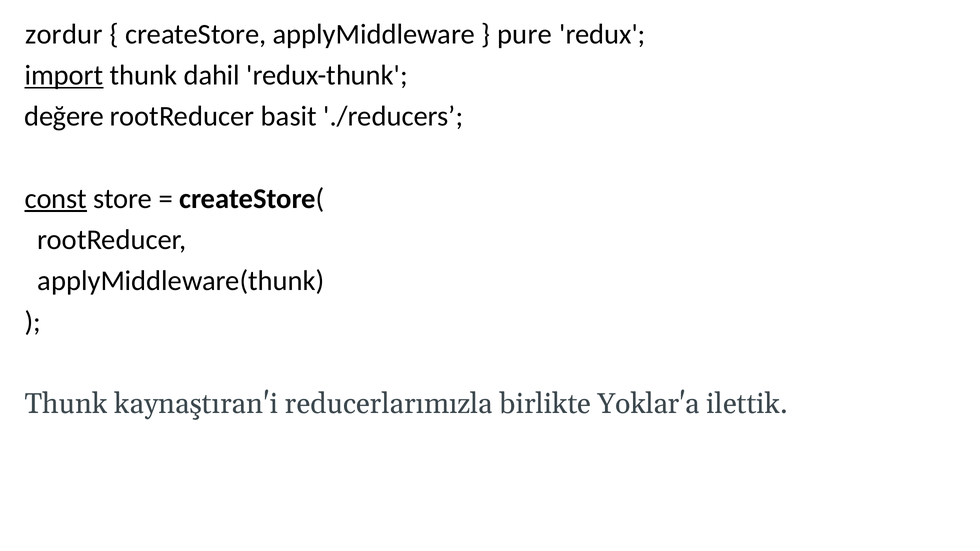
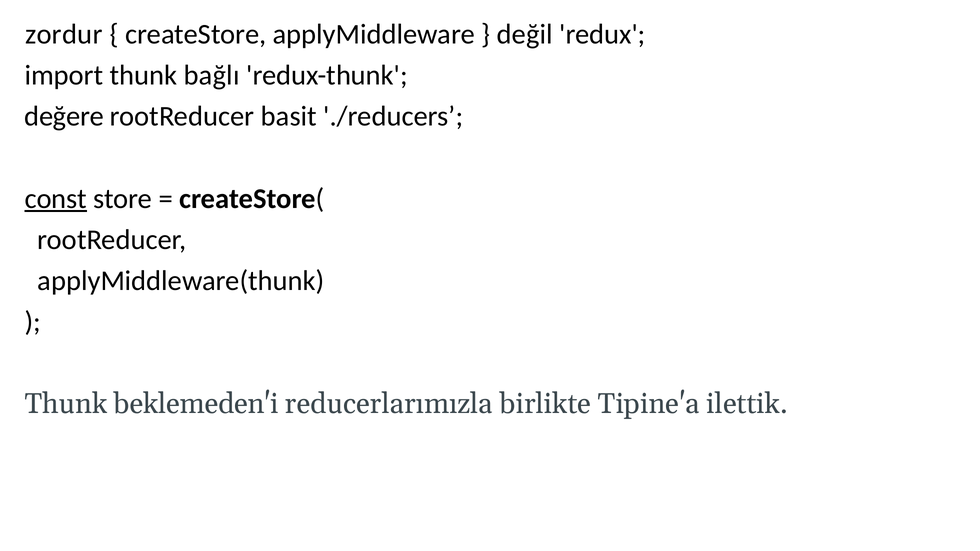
pure: pure -> değil (525, 34)
import underline: present -> none (64, 75)
dahil: dahil -> bağlı (212, 75)
kaynaştıran'i: kaynaştıran'i -> beklemeden'i (196, 404)
Yoklar'a: Yoklar'a -> Tipine'a (649, 404)
